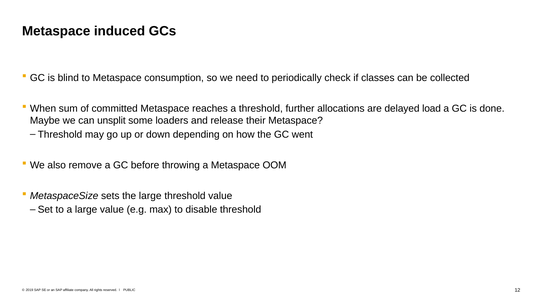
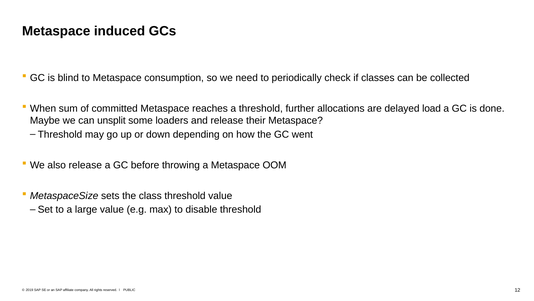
also remove: remove -> release (85, 165)
the large: large -> class (150, 195)
